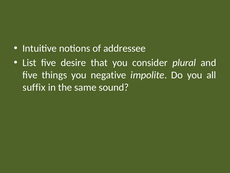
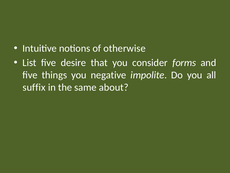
addressee: addressee -> otherwise (125, 48)
plural: plural -> forms (184, 63)
sound: sound -> about (114, 87)
